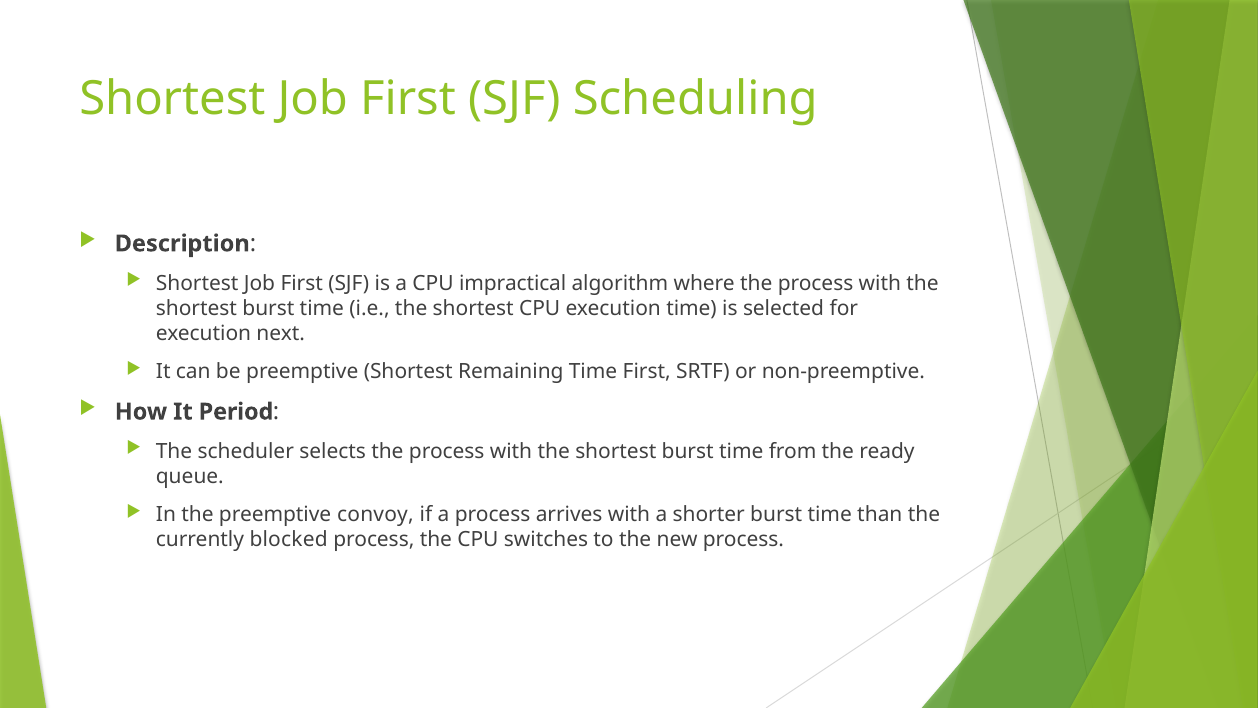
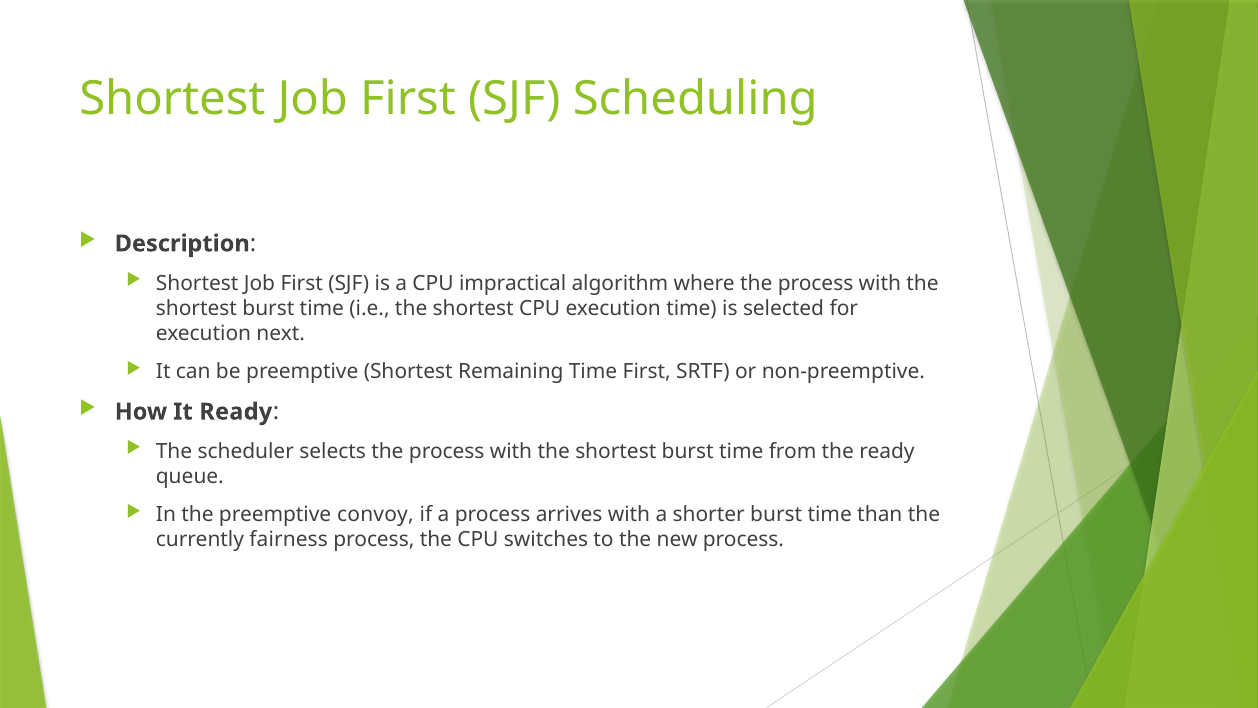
It Period: Period -> Ready (236, 412)
blocked: blocked -> fairness (289, 540)
